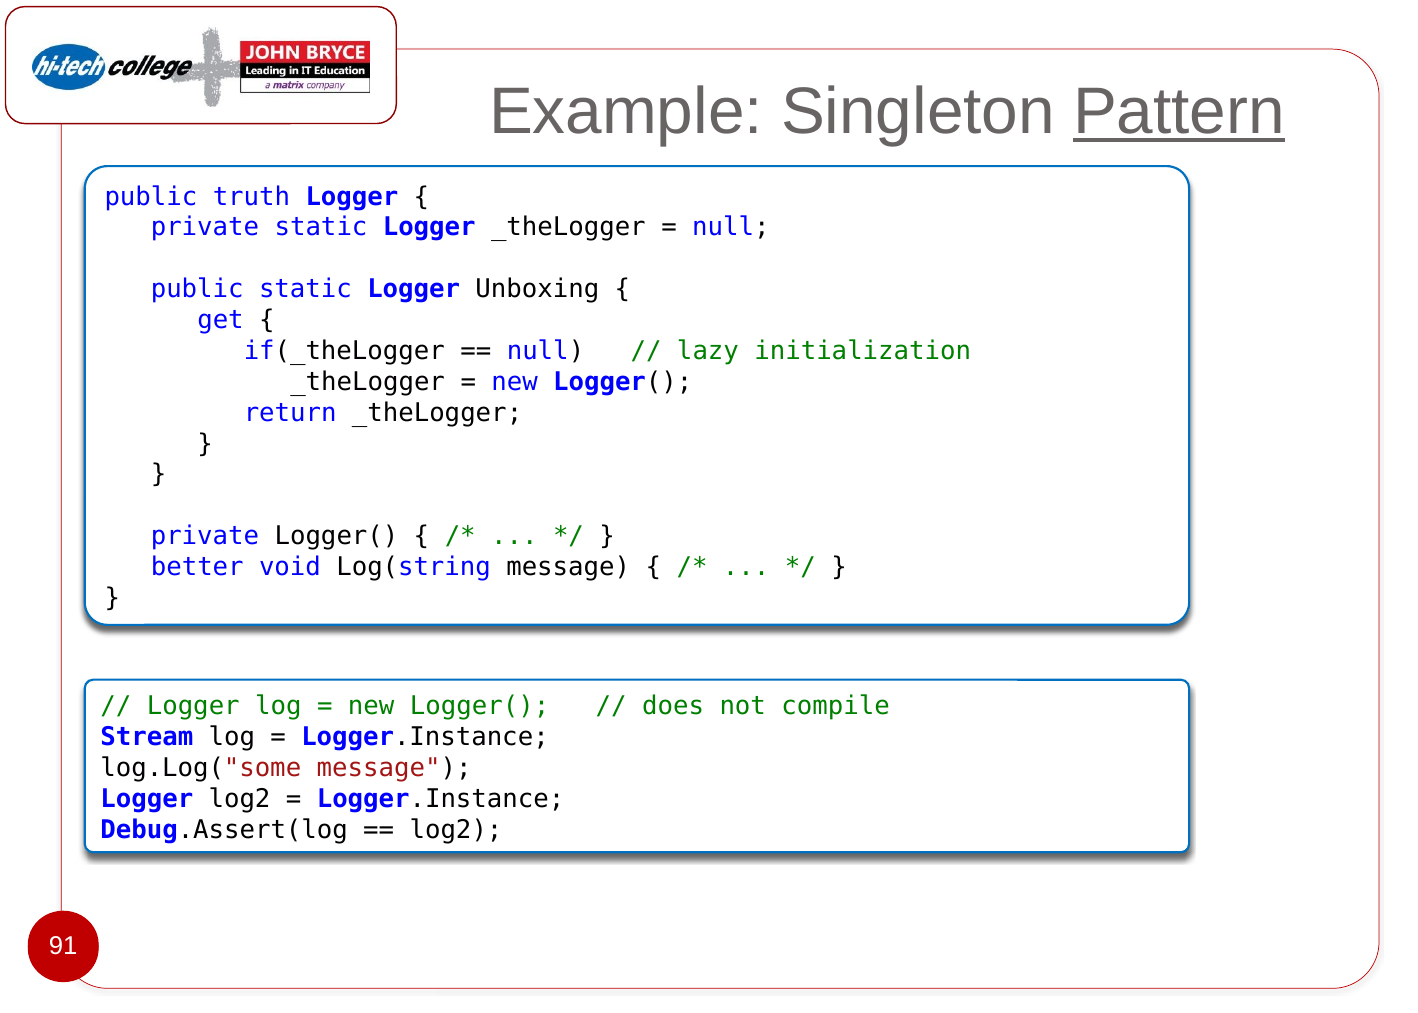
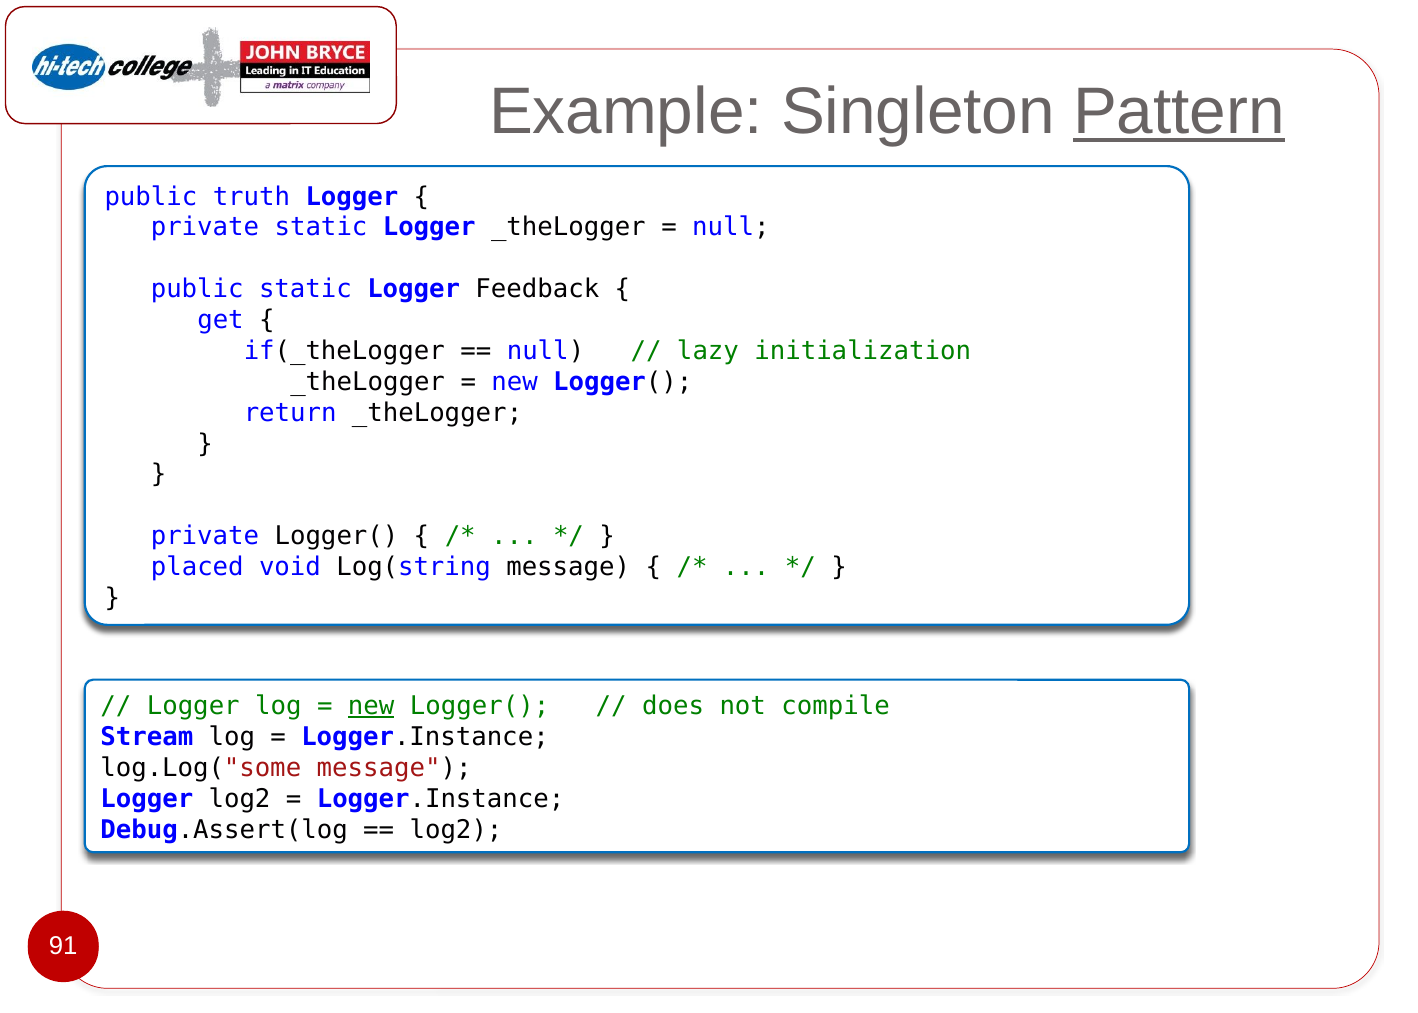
Unboxing: Unboxing -> Feedback (537, 289)
better: better -> placed (197, 567)
new underline: none -> present (371, 706)
